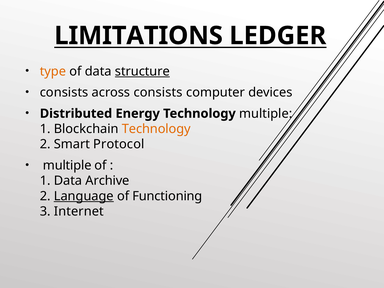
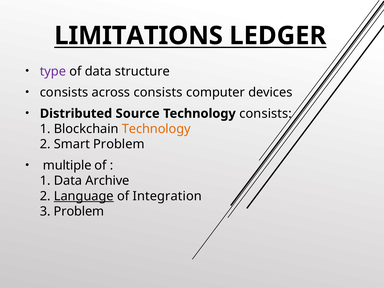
type colour: orange -> purple (53, 71)
structure underline: present -> none (142, 71)
Energy: Energy -> Source (138, 114)
Technology multiple: multiple -> consists (266, 114)
Smart Protocol: Protocol -> Problem (119, 144)
Functioning: Functioning -> Integration (167, 196)
3 Internet: Internet -> Problem (79, 211)
